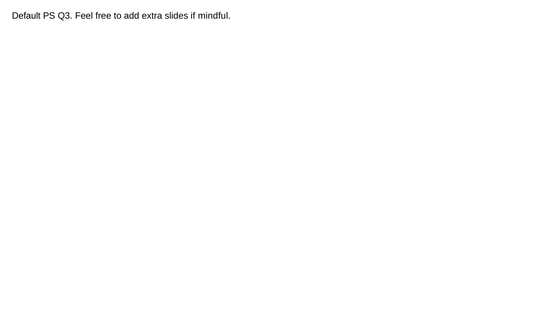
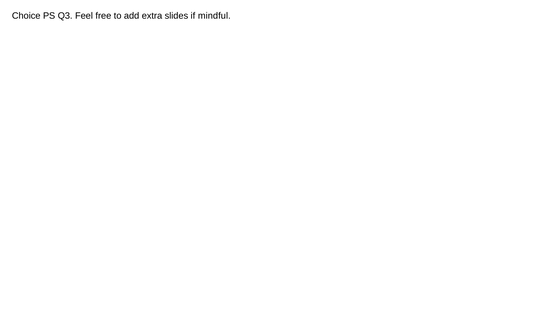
Default: Default -> Choice (26, 16)
